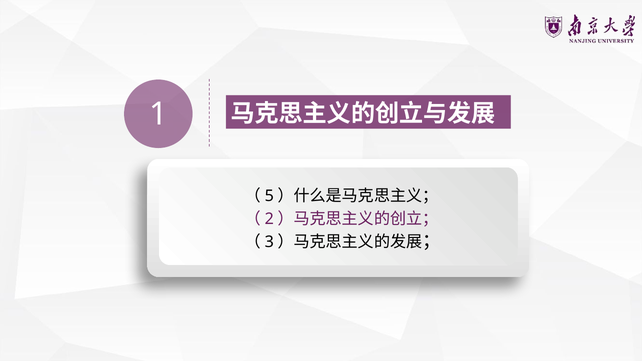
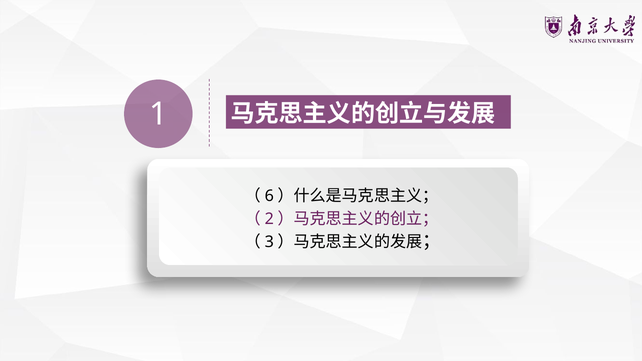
5: 5 -> 6 (269, 196)
